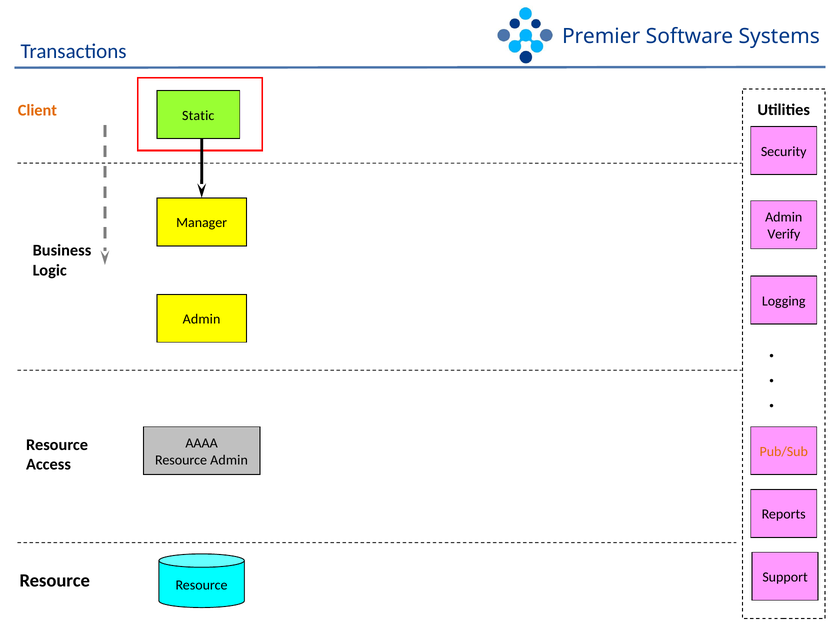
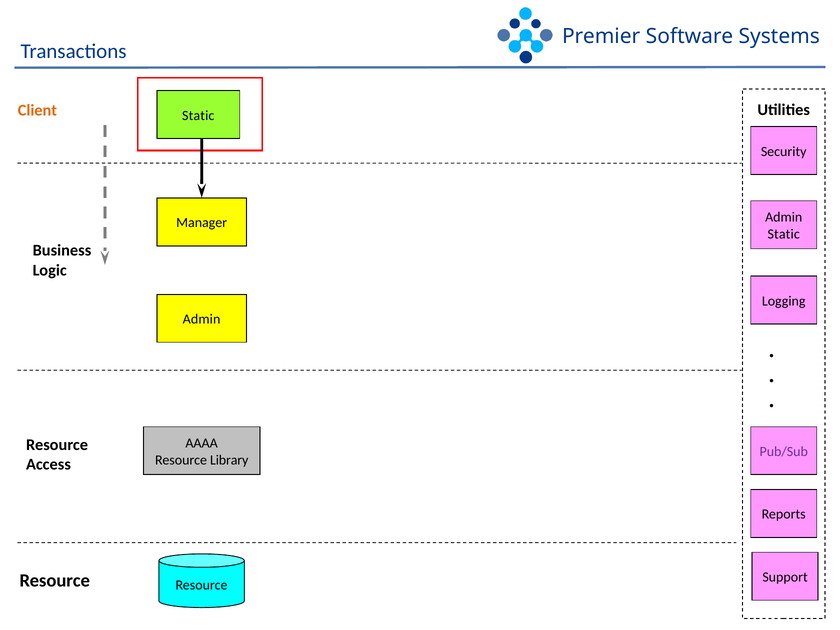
Verify: Verify -> Static (784, 234)
Pub/Sub colour: orange -> purple (784, 452)
Resource Admin: Admin -> Library (229, 460)
